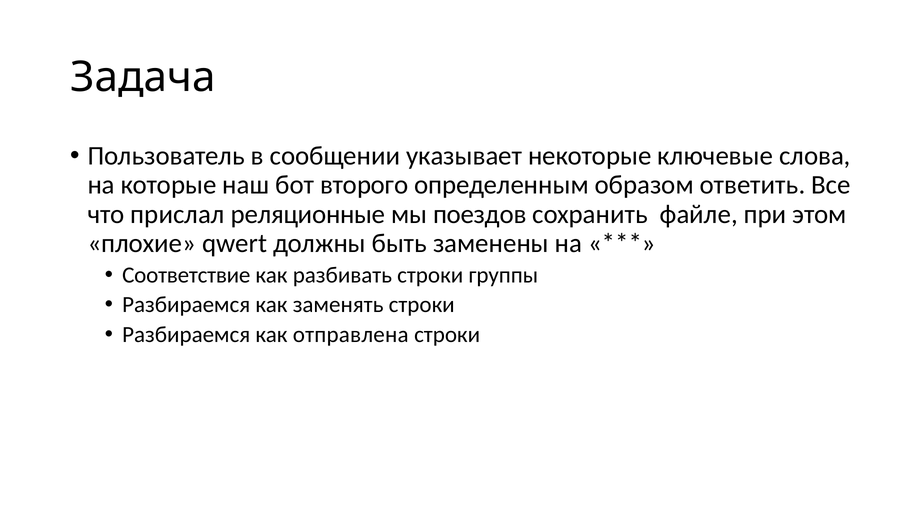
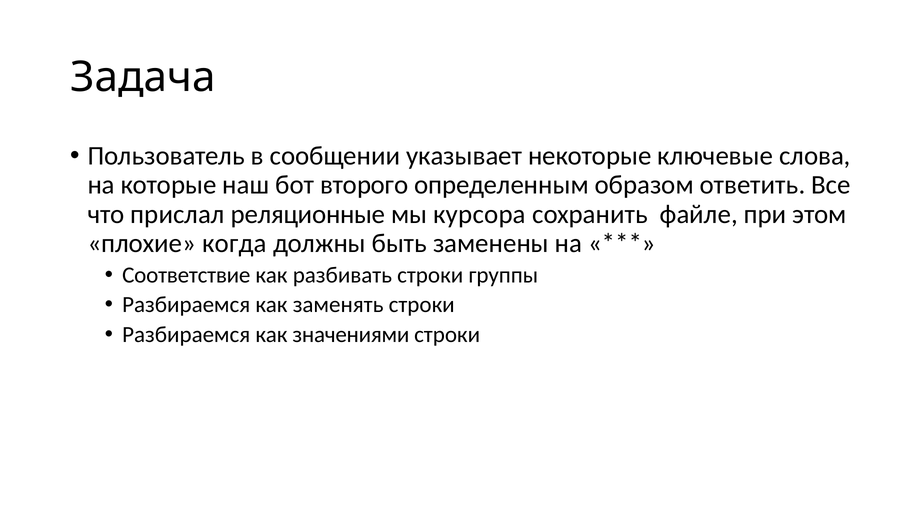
поездов: поездов -> курсора (480, 214)
qwert: qwert -> когда (234, 243)
отправлена: отправлена -> значениями (351, 334)
